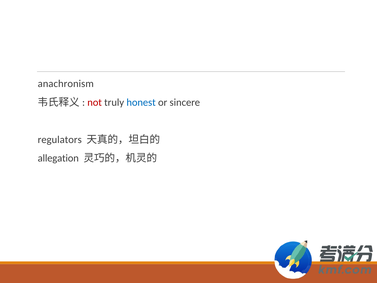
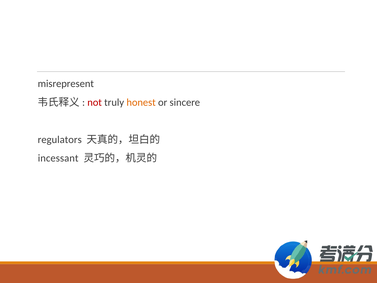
anachronism: anachronism -> misrepresent (66, 84)
honest colour: blue -> orange (141, 102)
allegation: allegation -> incessant (58, 158)
